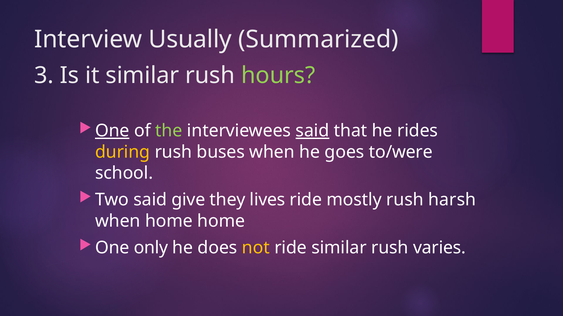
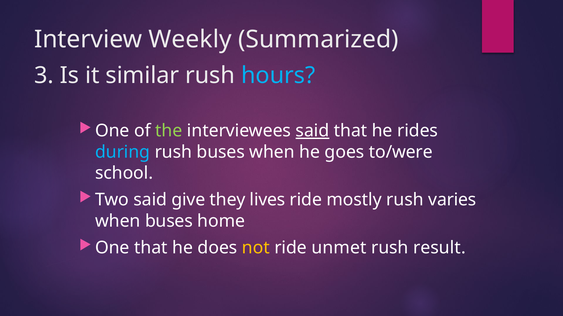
Usually: Usually -> Weekly (190, 40)
hours colour: light green -> light blue (278, 75)
One underline: present -> none (112, 131)
during colour: yellow -> light blue (123, 152)
harsh: harsh -> varies (452, 200)
when home: home -> buses (169, 221)
One only: only -> that (151, 248)
ride similar: similar -> unmet (339, 248)
varies: varies -> result (439, 248)
